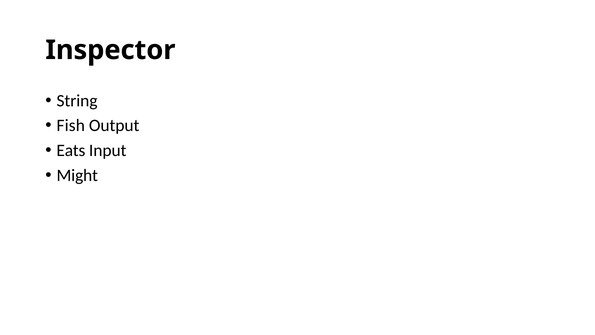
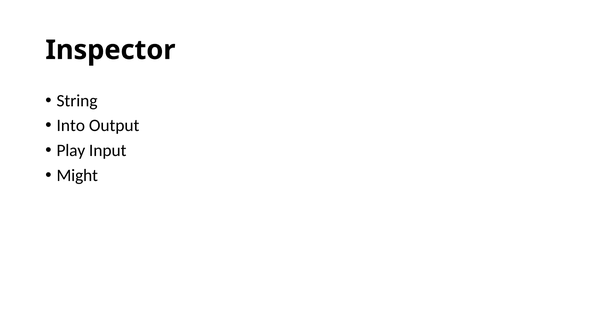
Fish: Fish -> Into (71, 125)
Eats: Eats -> Play (71, 150)
